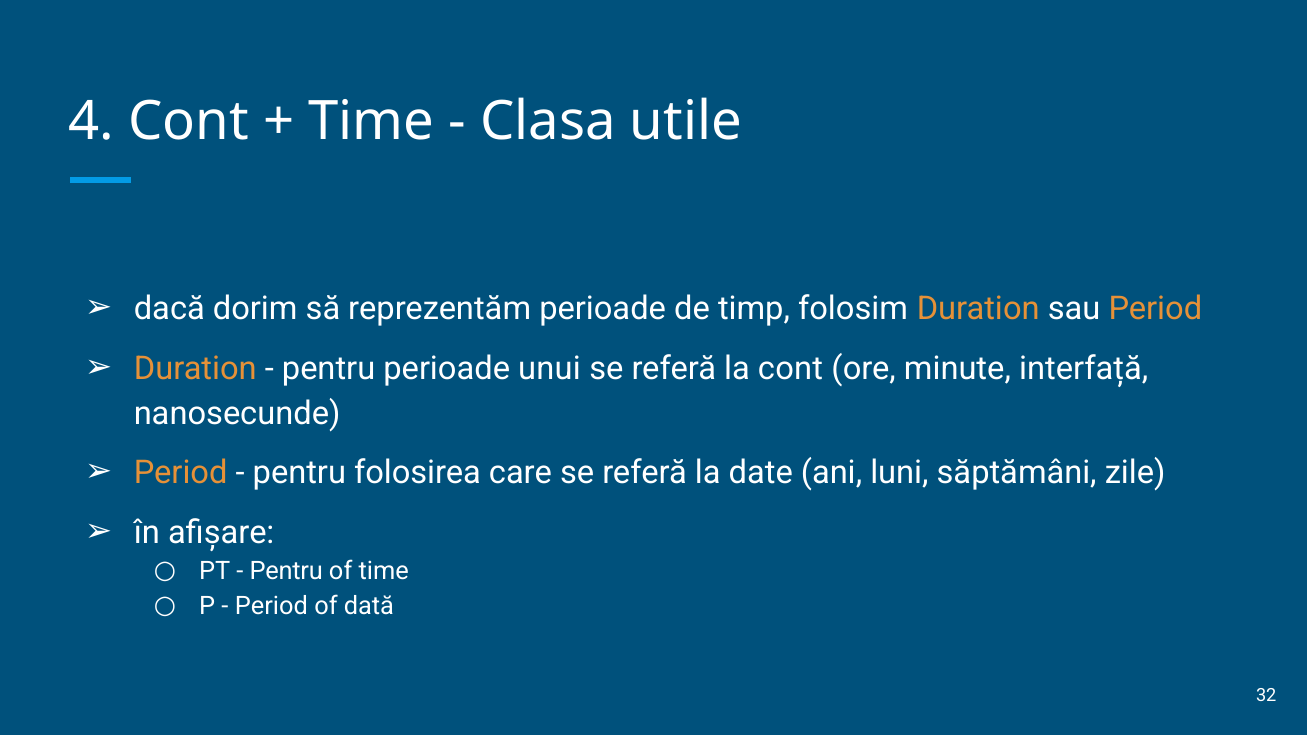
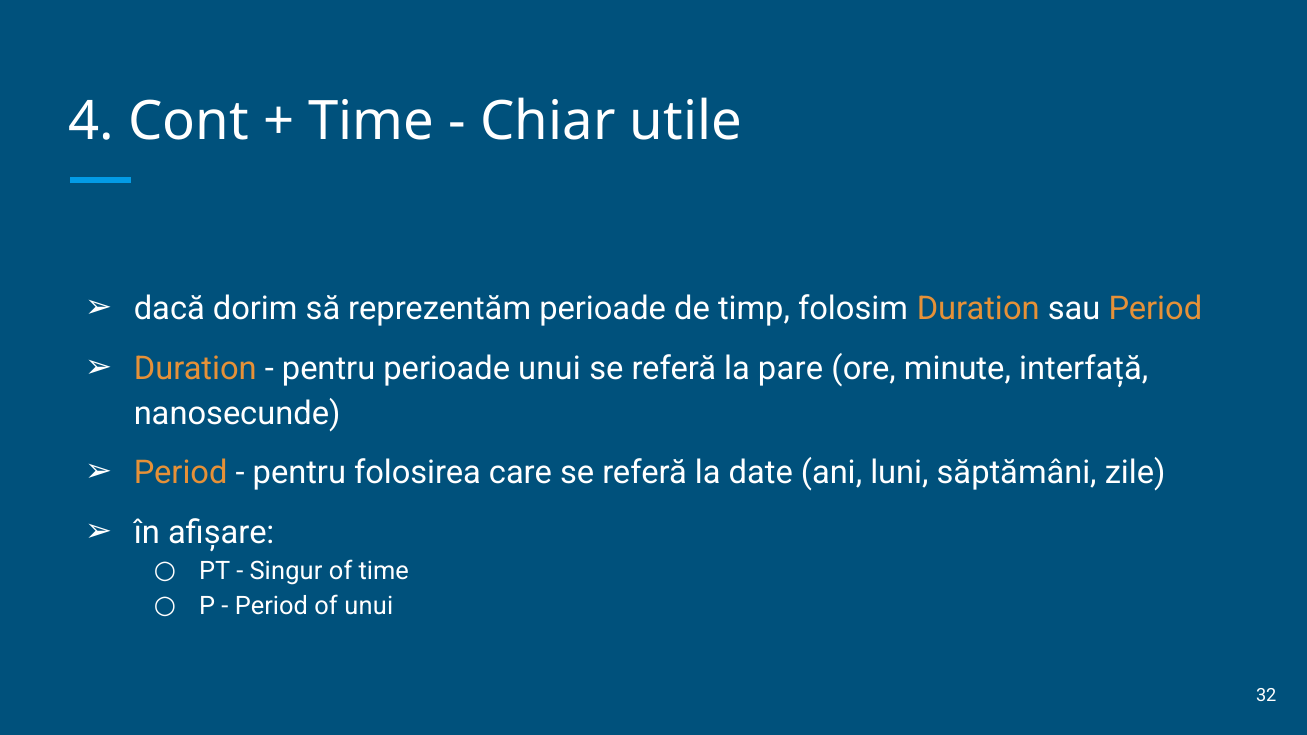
Clasa: Clasa -> Chiar (548, 122)
la cont: cont -> pare (791, 368)
Pentru: Pentru -> Singur (286, 571)
of dată: dată -> unui (369, 607)
